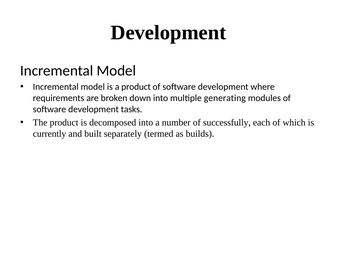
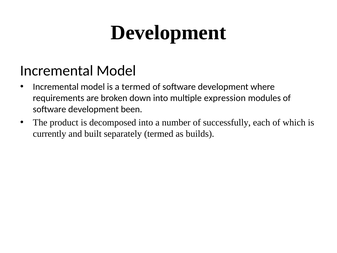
a product: product -> termed (136, 87)
generating: generating -> expression (225, 98)
tasks: tasks -> been (132, 109)
